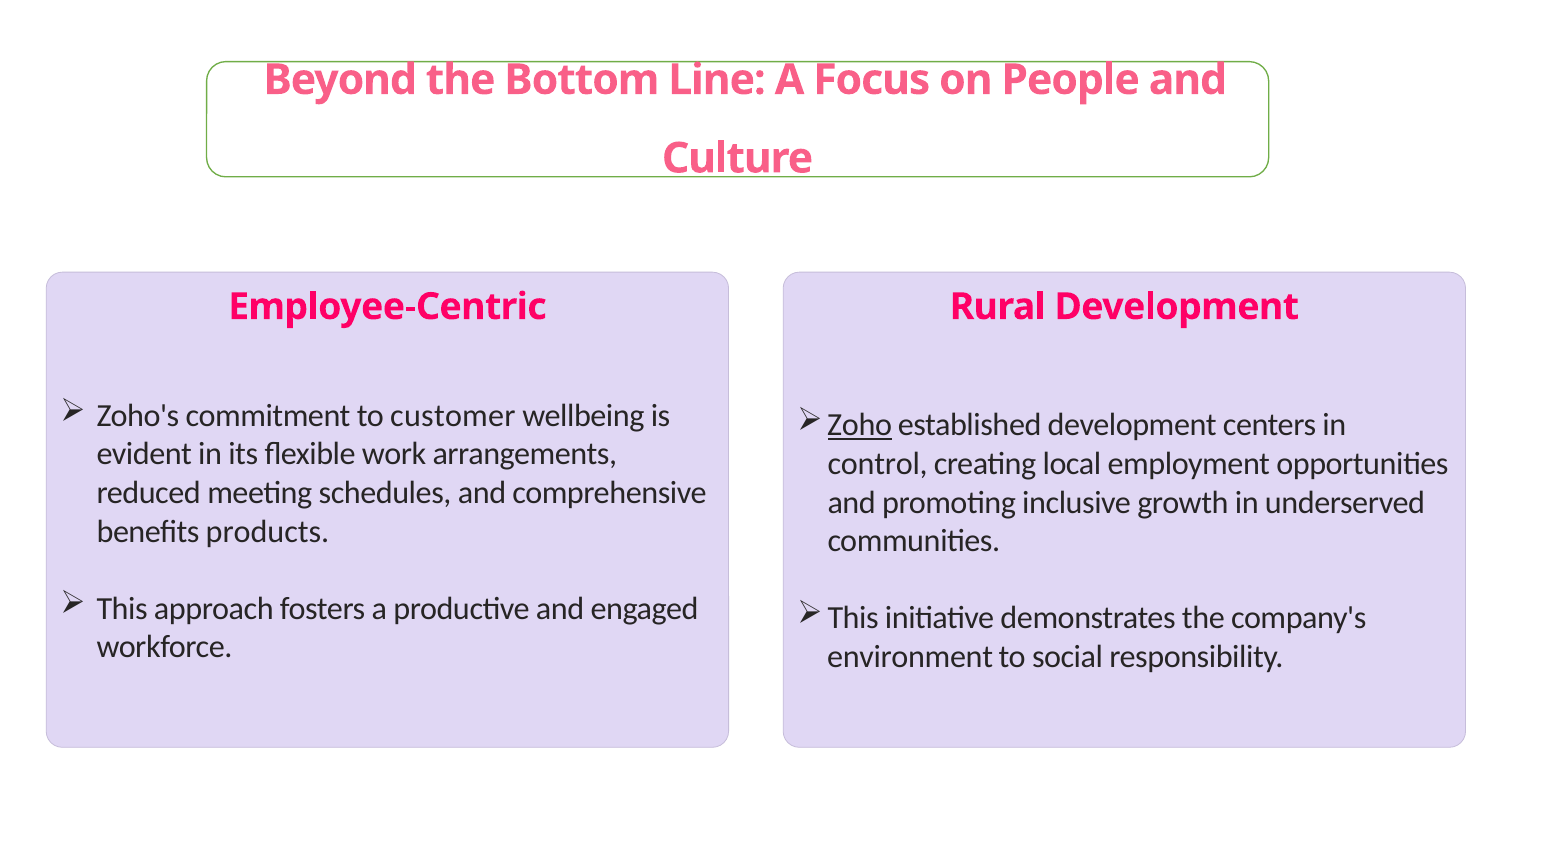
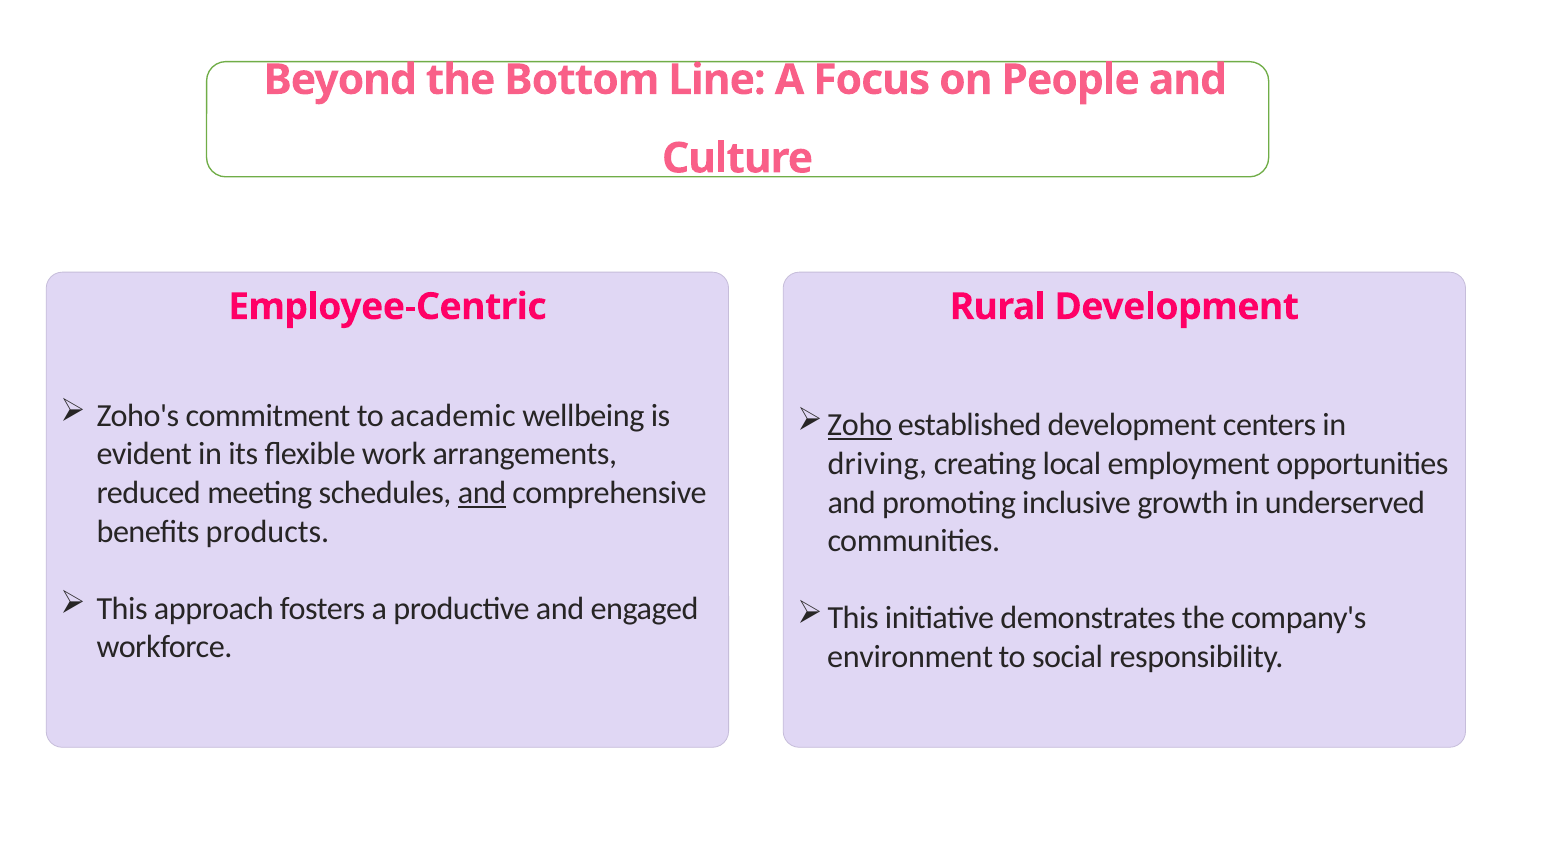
customer: customer -> academic (453, 416)
control: control -> driving (877, 464)
and underline: none -> present (482, 493)
